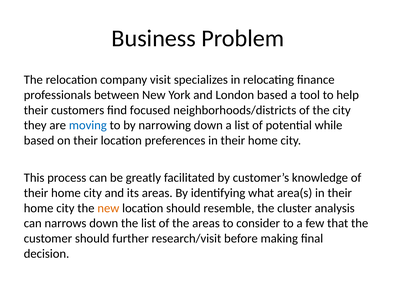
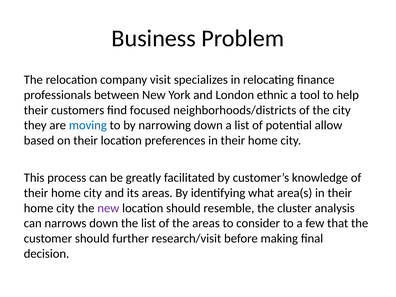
London based: based -> ethnic (272, 95)
while: while -> allow (329, 125)
new colour: orange -> purple (108, 208)
